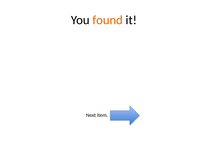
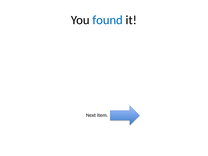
found colour: orange -> blue (108, 20)
